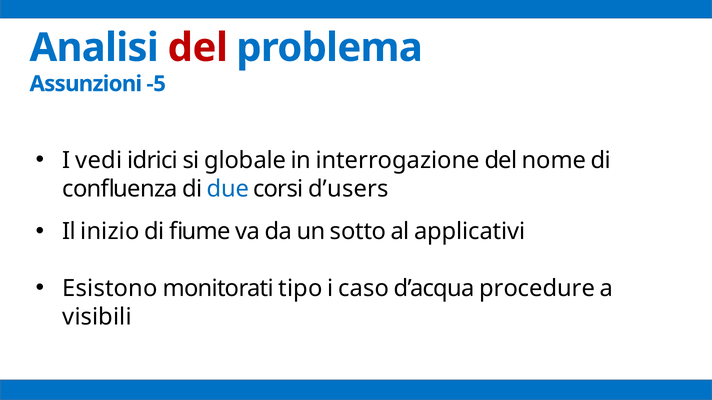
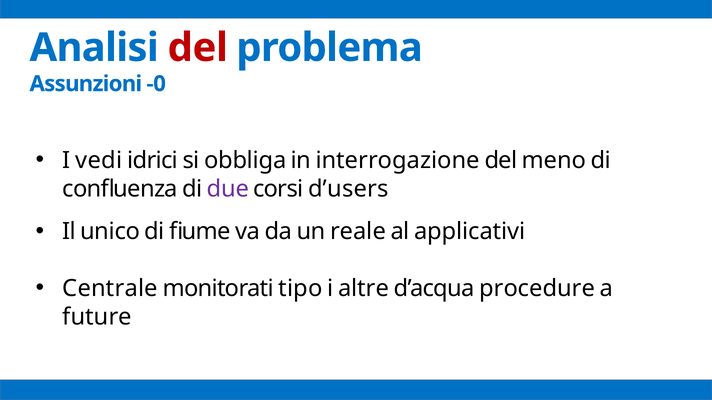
-5: -5 -> -0 (156, 84)
globale: globale -> obbliga (245, 161)
nome: nome -> meno (554, 161)
due colour: blue -> purple (228, 189)
inizio: inizio -> unico (110, 232)
sotto: sotto -> reale (358, 232)
Esistono: Esistono -> Centrale (110, 289)
caso: caso -> altre (364, 289)
visibili: visibili -> future (97, 317)
